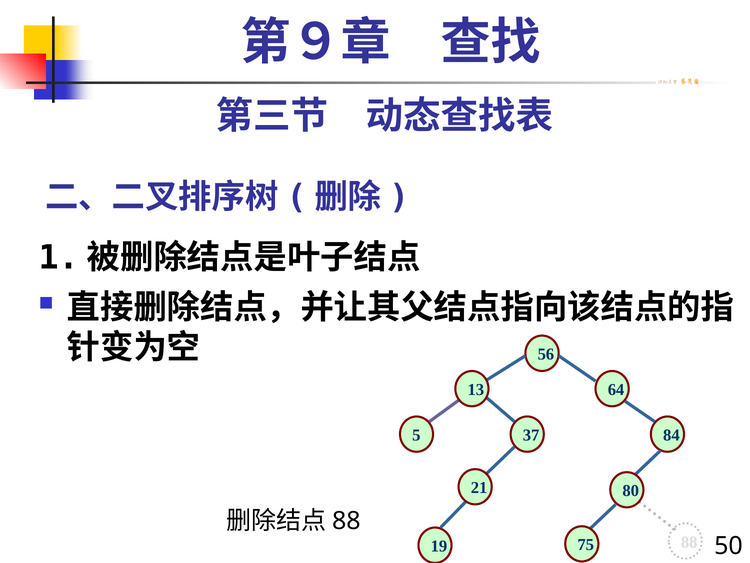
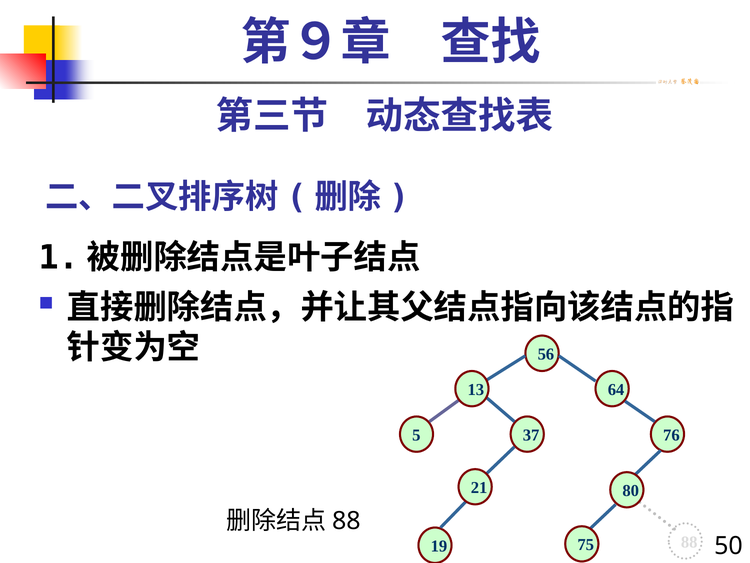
84: 84 -> 76 (671, 435)
